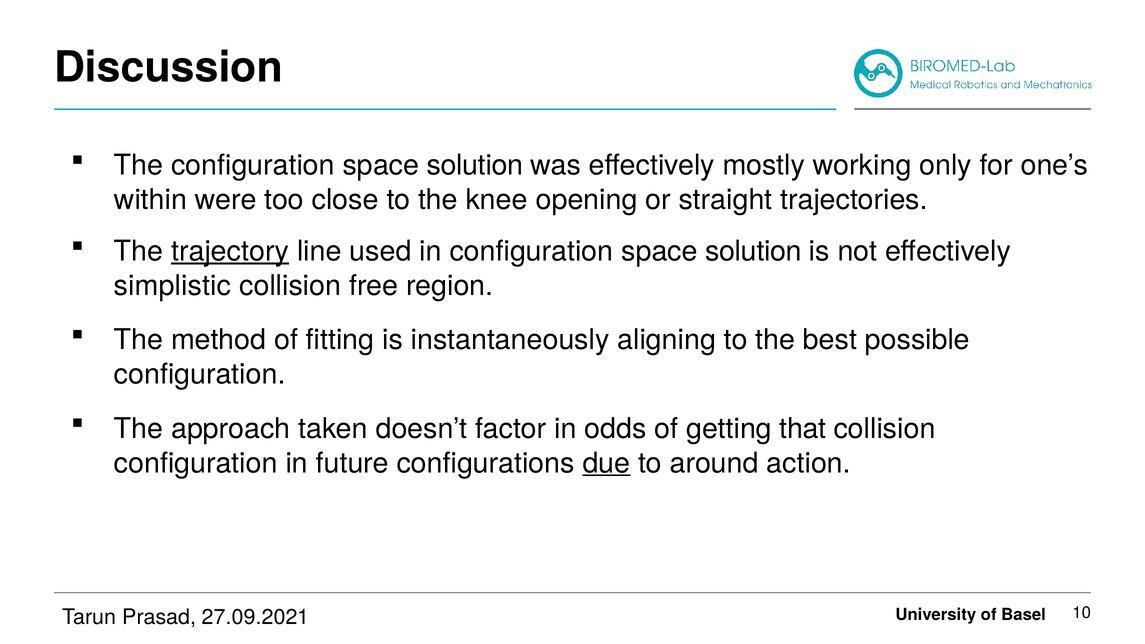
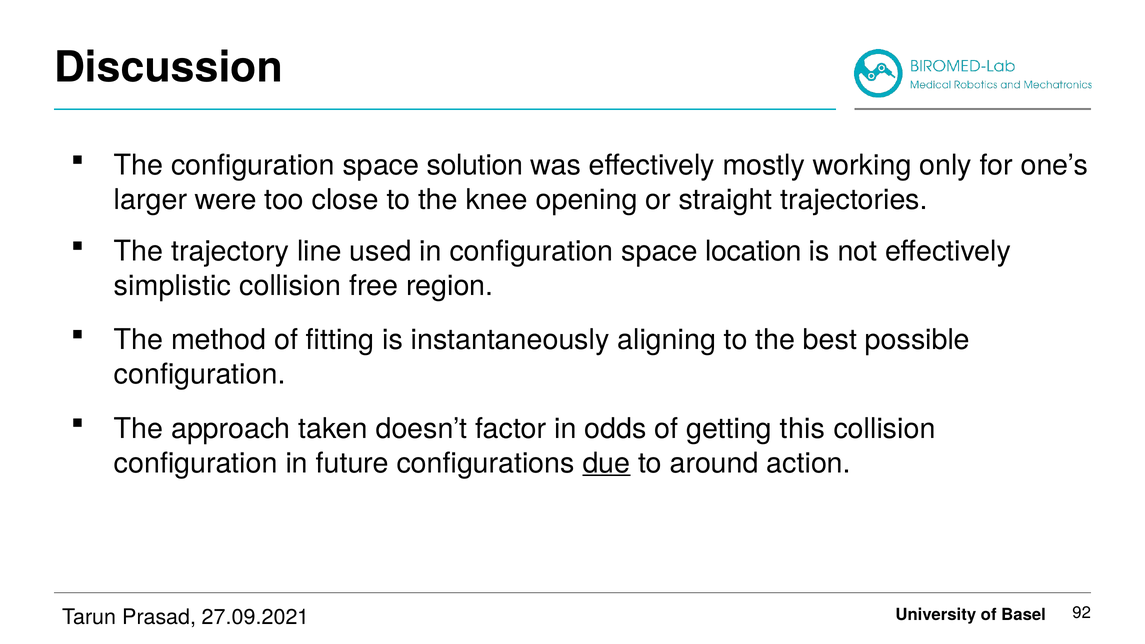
within: within -> larger (150, 200)
trajectory underline: present -> none (230, 251)
in configuration space solution: solution -> location (754, 251)
that: that -> this (803, 429)
10: 10 -> 92 (1082, 613)
